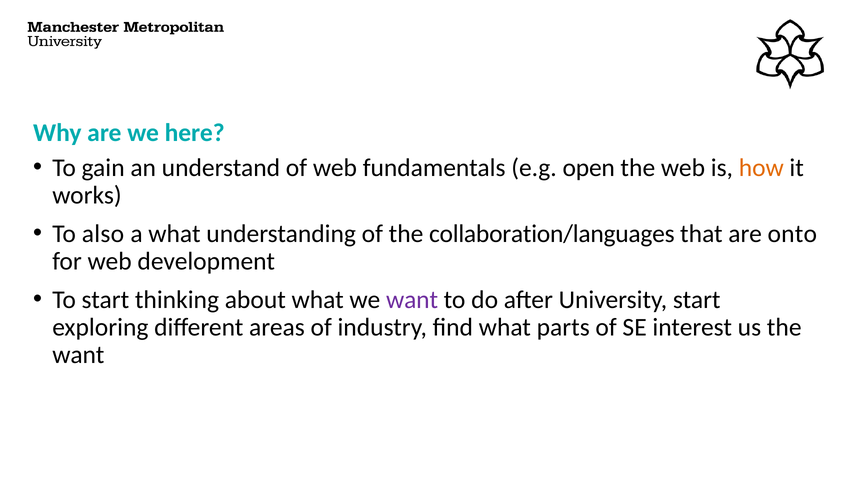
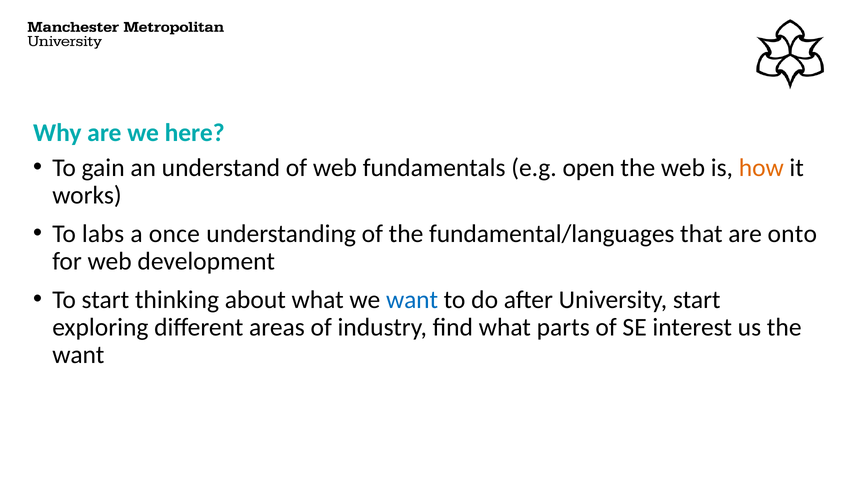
also: also -> labs (103, 233)
a what: what -> once (174, 233)
collaboration/languages: collaboration/languages -> fundamental/languages (552, 233)
want colour: purple -> blue (412, 299)
